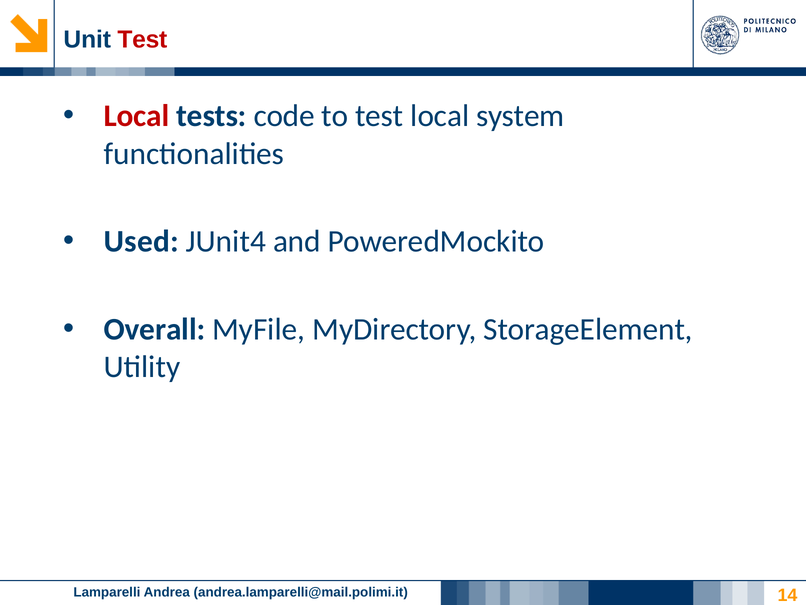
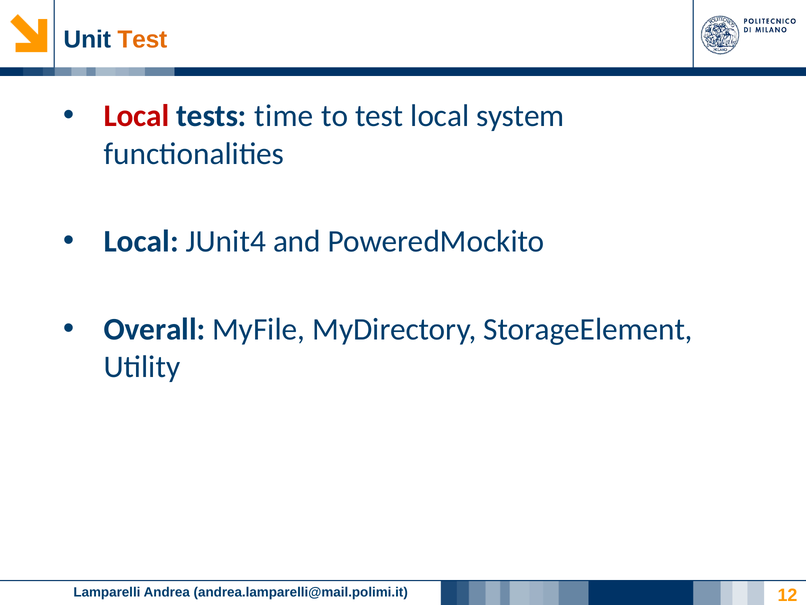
Test colour: red -> orange (142, 39)
code: code -> time (284, 116)
Used: Used -> Local (141, 241)
14: 14 -> 12 (787, 595)
